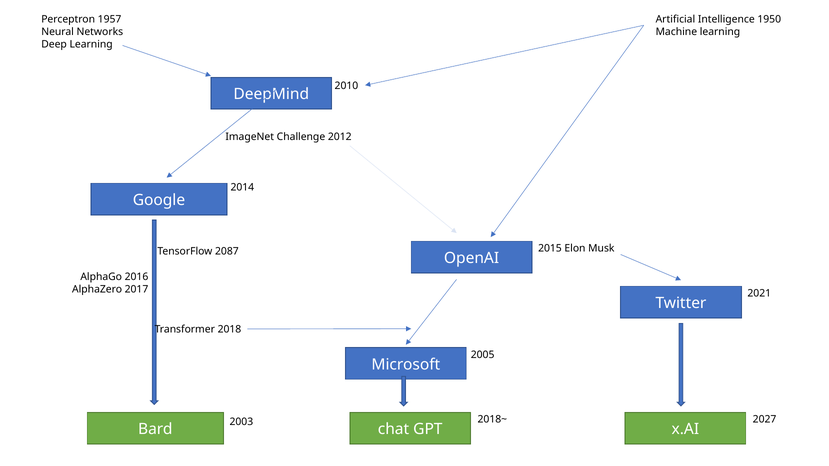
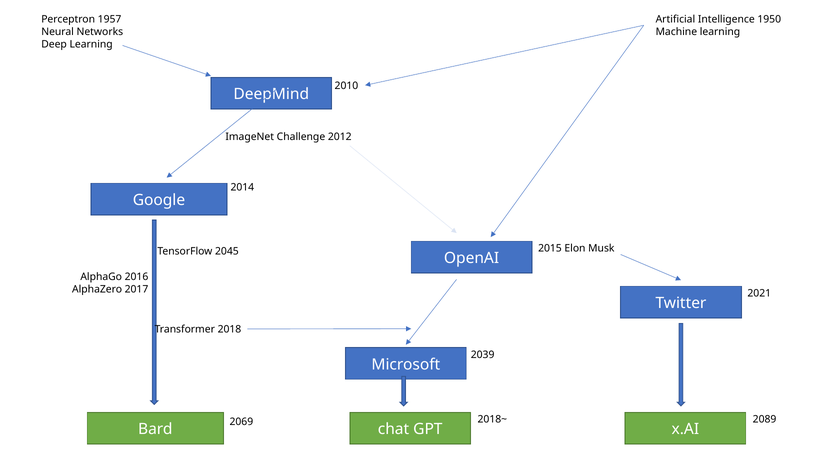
2087: 2087 -> 2045 (227, 251)
2005: 2005 -> 2039 (483, 355)
2027: 2027 -> 2089 (765, 420)
2003: 2003 -> 2069 (241, 422)
